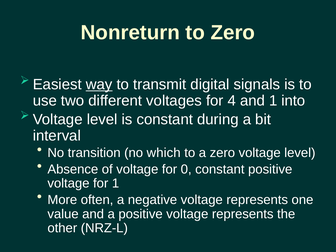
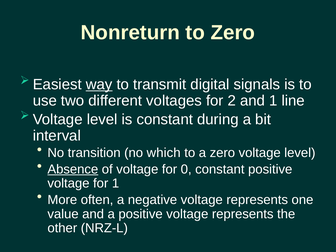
4: 4 -> 2 (232, 101)
into: into -> line (293, 101)
Absence underline: none -> present (73, 169)
